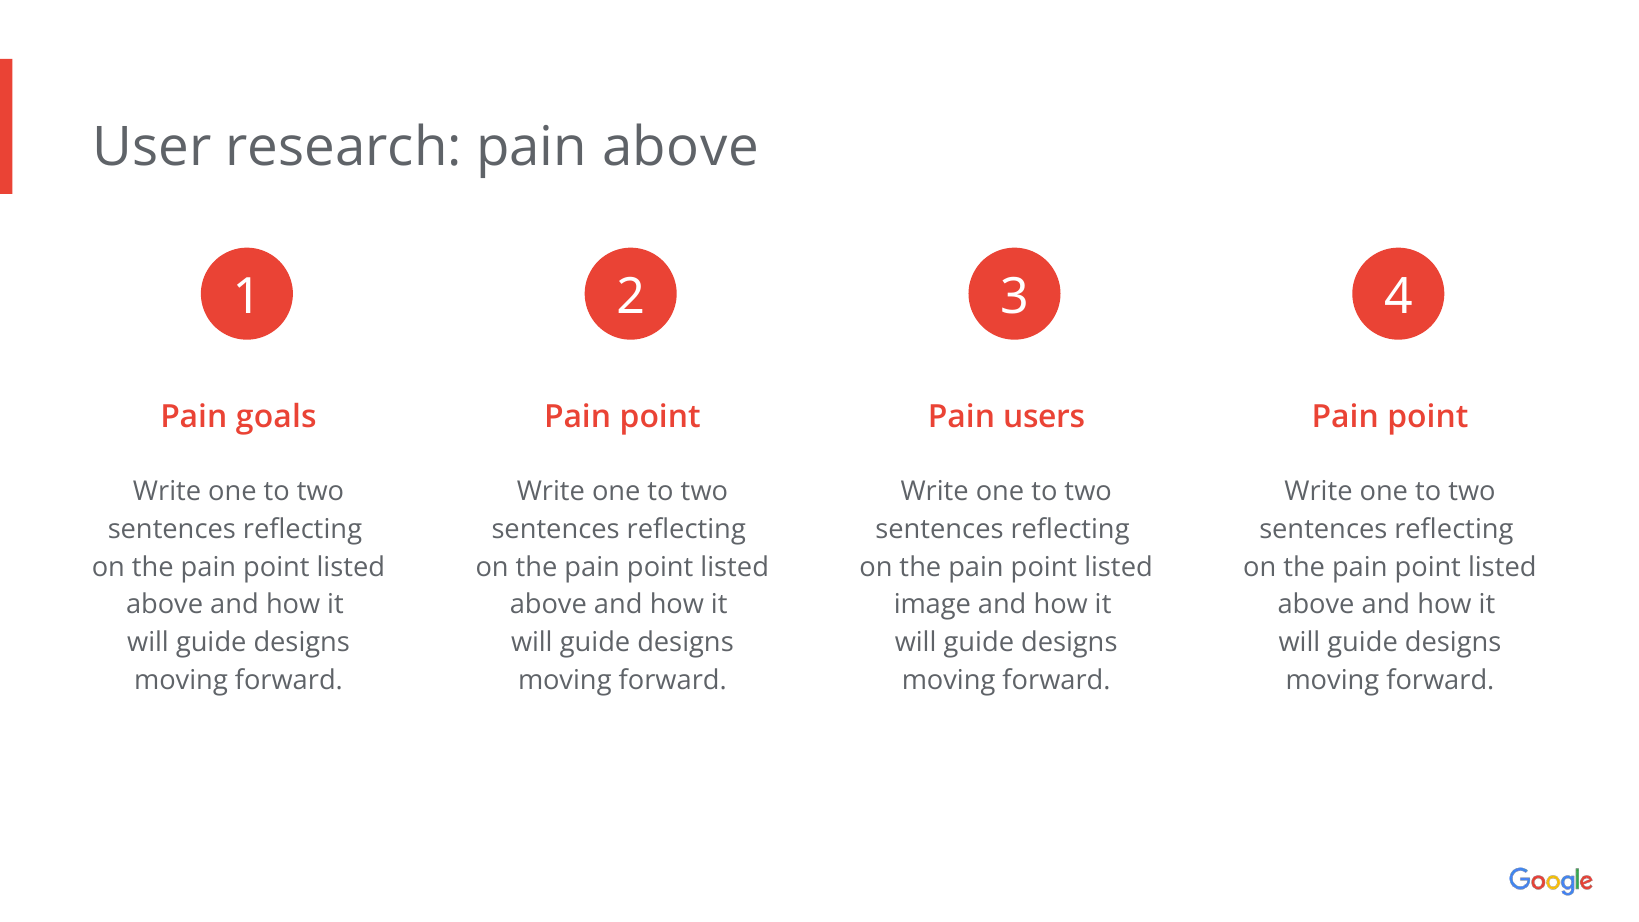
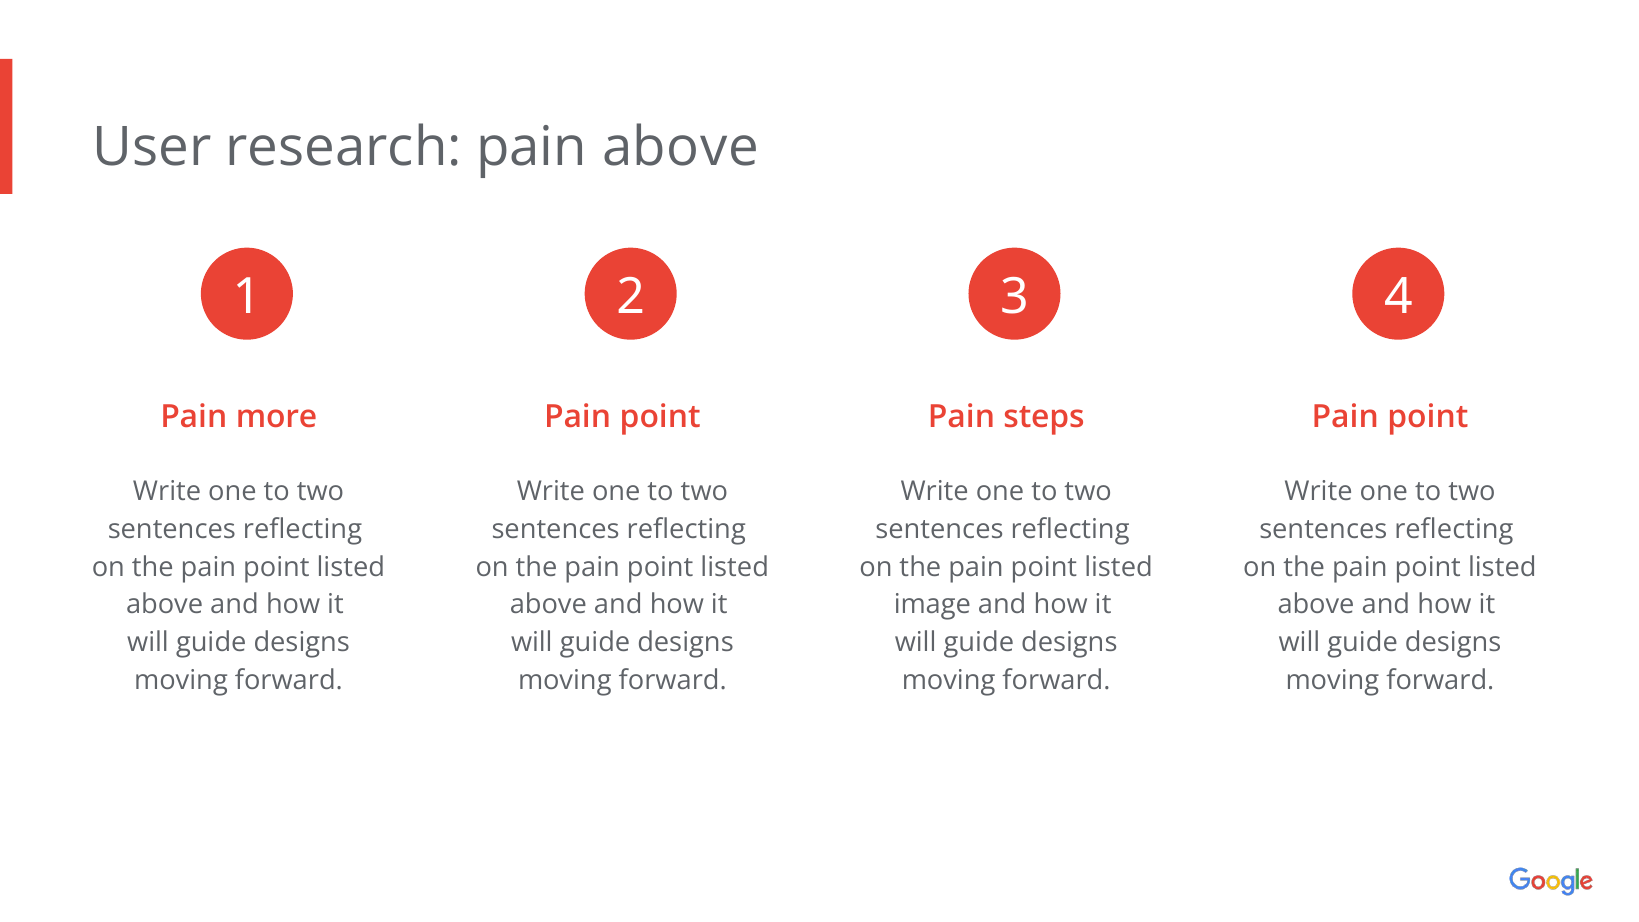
goals: goals -> more (276, 417)
users: users -> steps (1044, 417)
